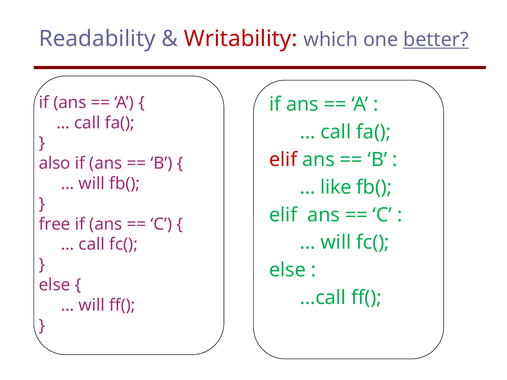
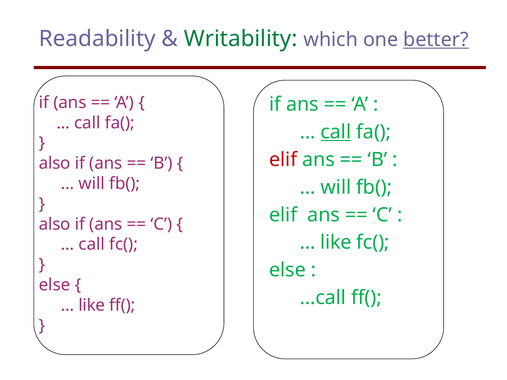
Writability colour: red -> green (241, 39)
call underline: none -> present (336, 132)
like: like -> will (336, 187)
free: free -> also (55, 224)
will: will -> like (336, 243)
will: will -> like (92, 305)
